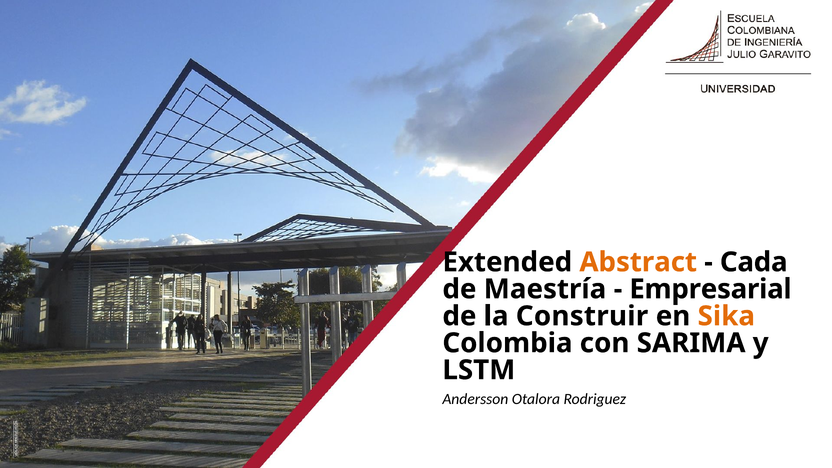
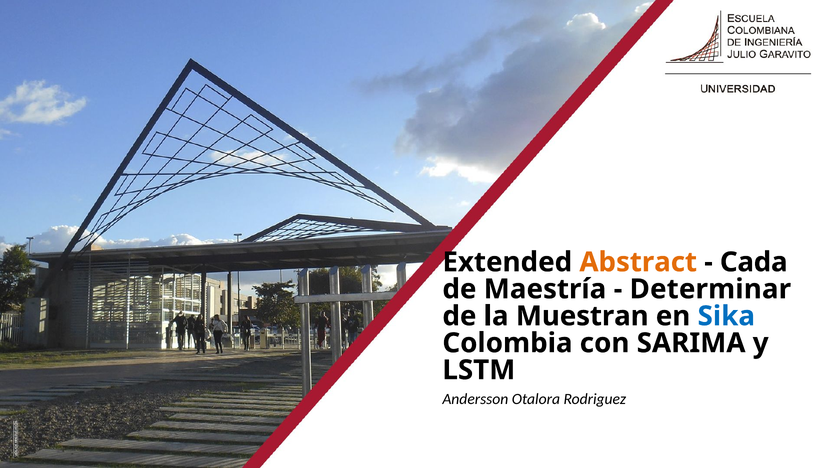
Empresarial: Empresarial -> Determinar (710, 289)
Construir: Construir -> Muestran (582, 316)
Sika colour: orange -> blue (726, 316)
